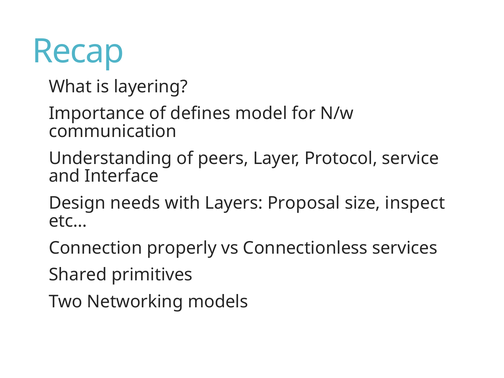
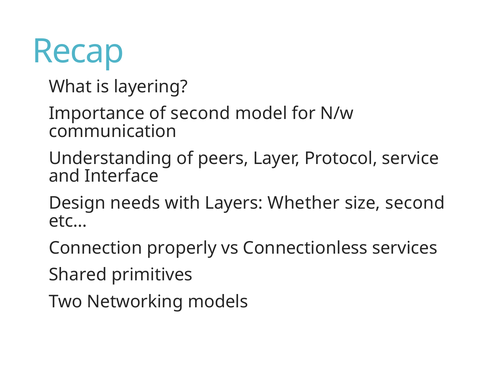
of defines: defines -> second (200, 114)
Proposal: Proposal -> Whether (304, 203)
size inspect: inspect -> second (415, 203)
